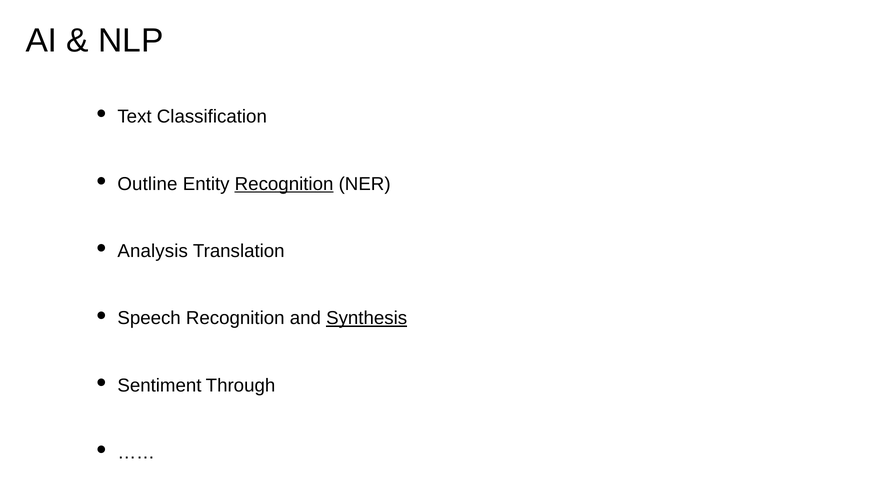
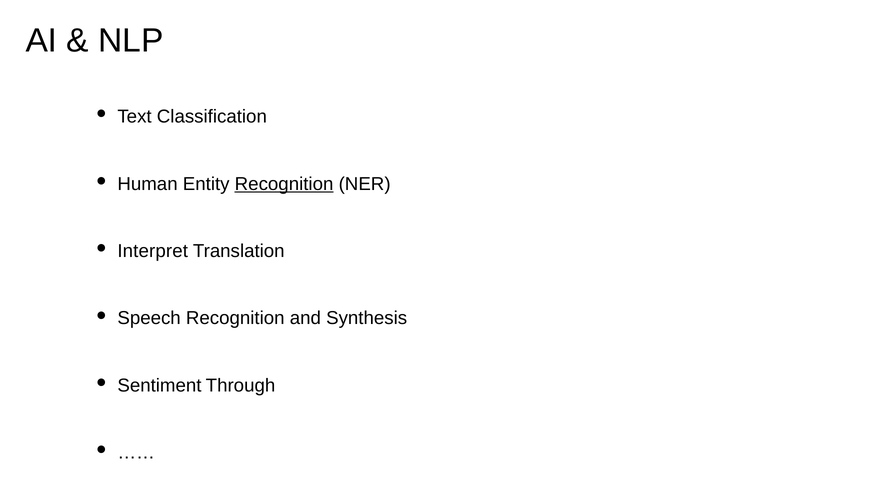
Outline: Outline -> Human (148, 184)
Analysis: Analysis -> Interpret (153, 251)
Synthesis underline: present -> none (367, 318)
